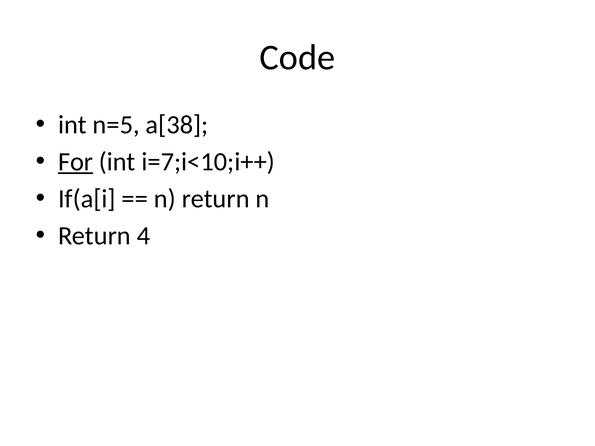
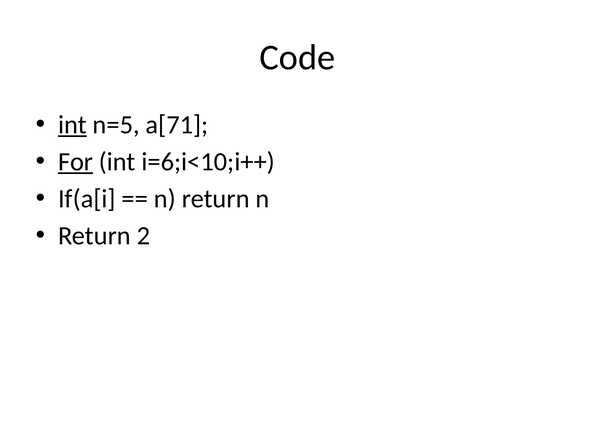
int underline: none -> present (72, 125)
a[38: a[38 -> a[71 (177, 125)
i=7;i<10;i++: i=7;i<10;i++ -> i=6;i<10;i++ (208, 162)
4: 4 -> 2 (143, 236)
